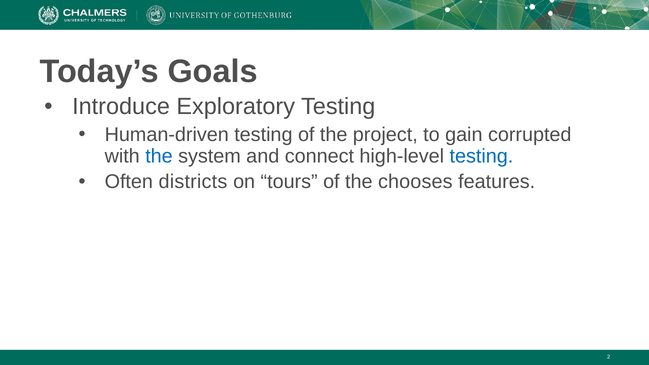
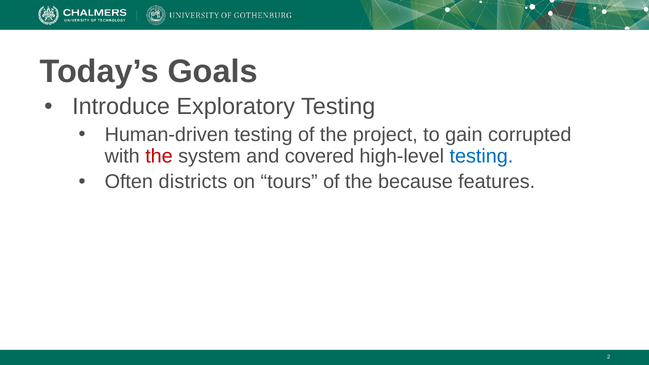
the colour: blue -> red (159, 156)
connect: connect -> covered (319, 156)
chooses: chooses -> because (415, 182)
